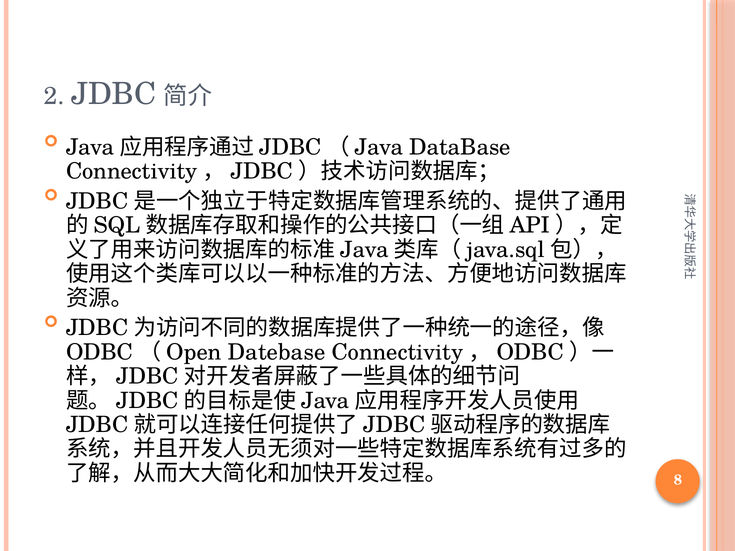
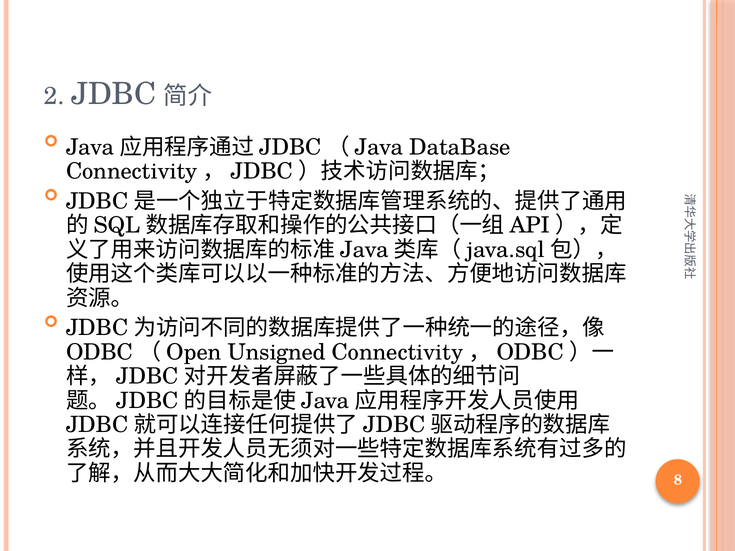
Datebase: Datebase -> Unsigned (277, 352)
